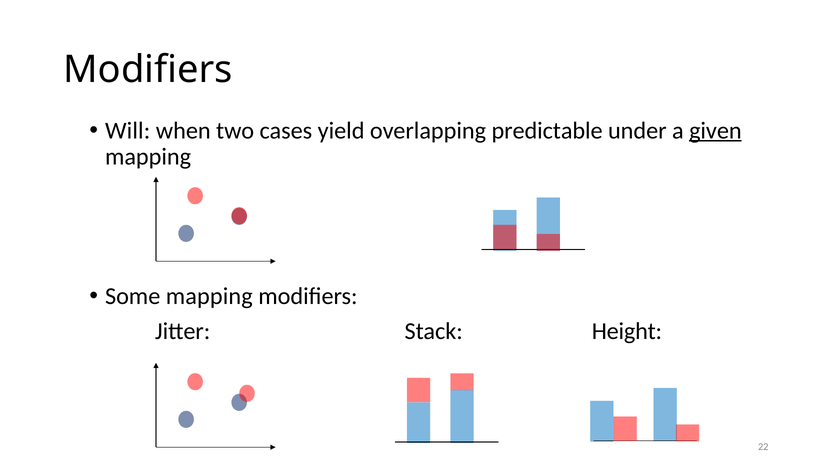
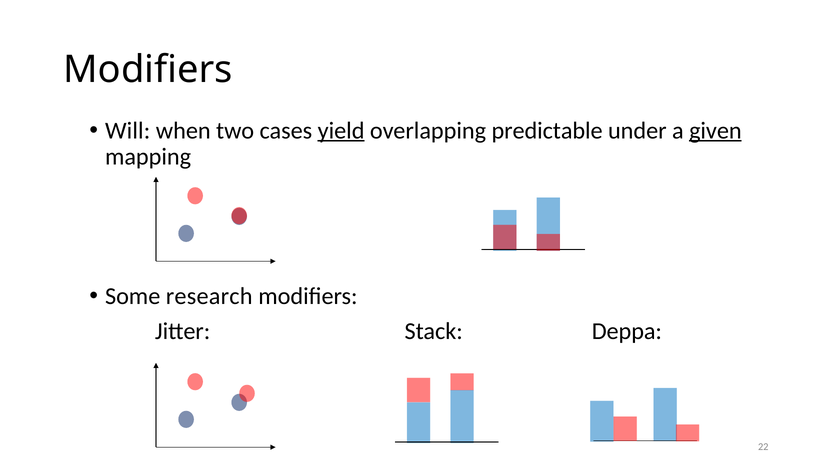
yield underline: none -> present (341, 130)
Some mapping: mapping -> research (209, 296)
Height: Height -> Deppa (627, 331)
